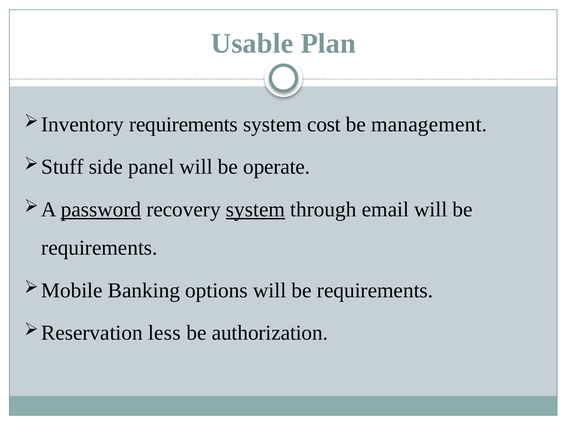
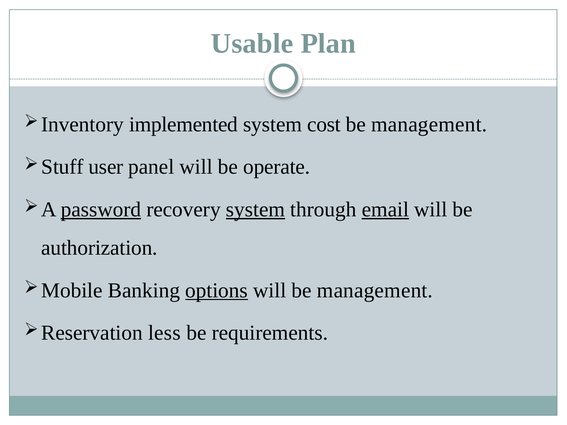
requirements: requirements -> implemented (184, 125)
side: side -> user (106, 167)
email underline: none -> present (385, 210)
requirements: requirements -> authorization (99, 248)
options underline: none -> present (217, 291)
requirements: requirements -> management (375, 291)
authorization: authorization -> requirements (270, 333)
